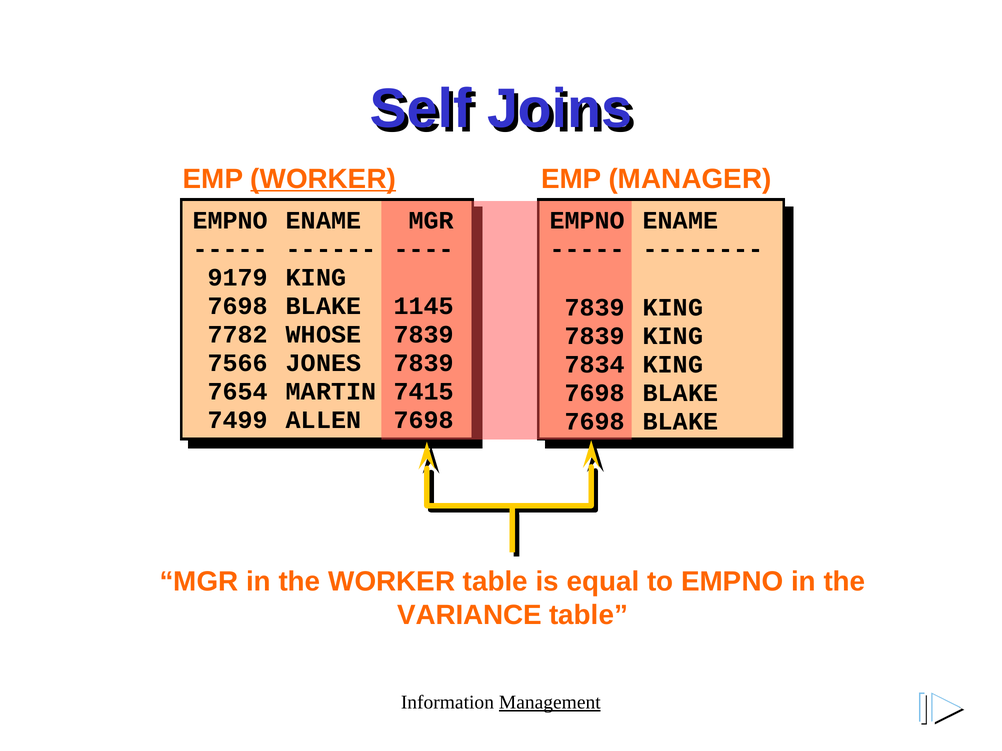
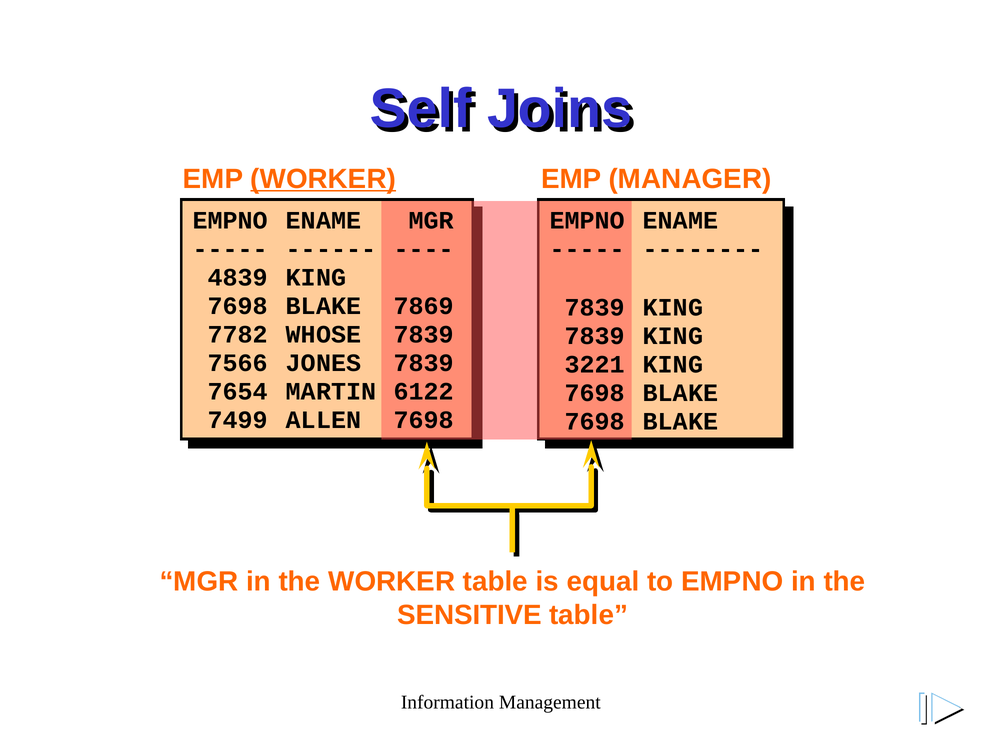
9179: 9179 -> 4839 (238, 278)
1145: 1145 -> 7869 (424, 306)
7834: 7834 -> 3221 (595, 365)
7415: 7415 -> 6122 (424, 392)
VARIANCE: VARIANCE -> SENSITIVE (469, 615)
Management underline: present -> none (550, 703)
